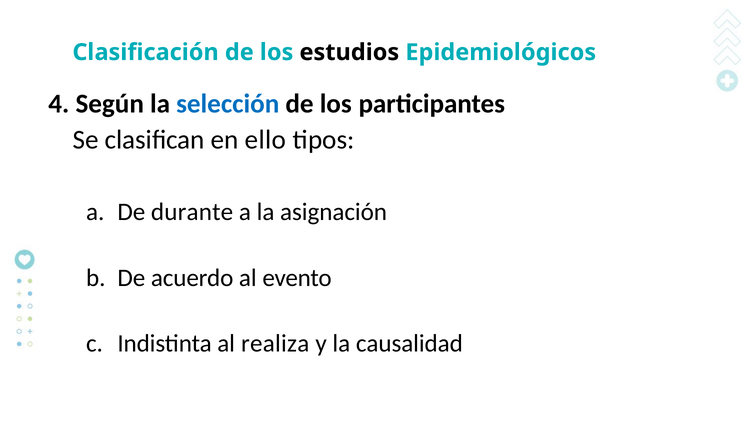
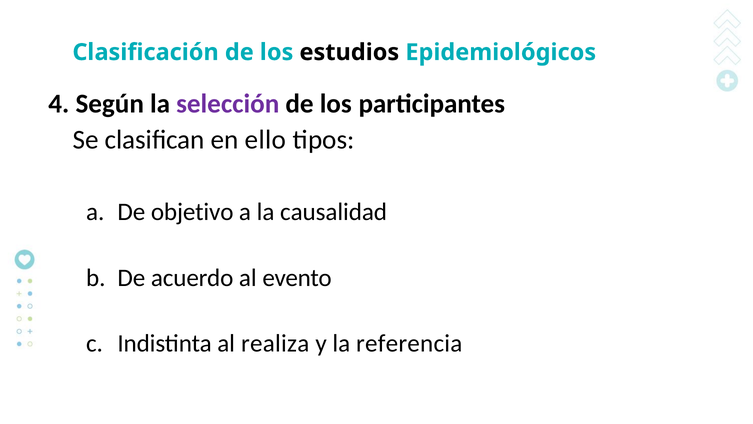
selección colour: blue -> purple (228, 104)
durante: durante -> objetivo (192, 212)
asignación: asignación -> causalidad (334, 212)
causalidad: causalidad -> referencia (409, 343)
